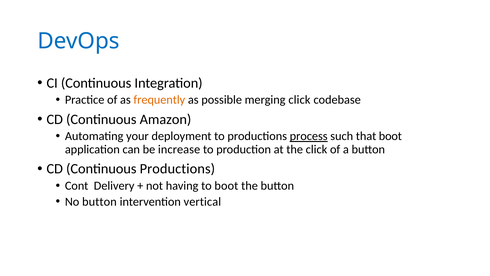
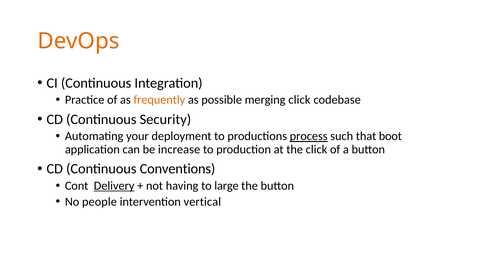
DevOps colour: blue -> orange (78, 41)
Amazon: Amazon -> Security (165, 119)
Continuous Productions: Productions -> Conventions (177, 169)
Delivery underline: none -> present (114, 186)
to boot: boot -> large (227, 186)
No button: button -> people (99, 201)
